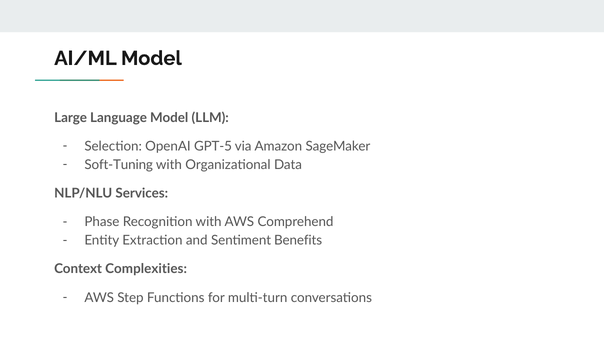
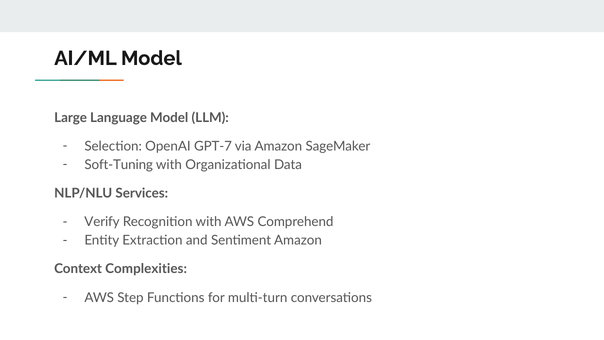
GPT-5: GPT-5 -> GPT-7 (213, 146)
Phase: Phase -> Verify (102, 222)
Sentiment Benefits: Benefits -> Amazon (298, 240)
